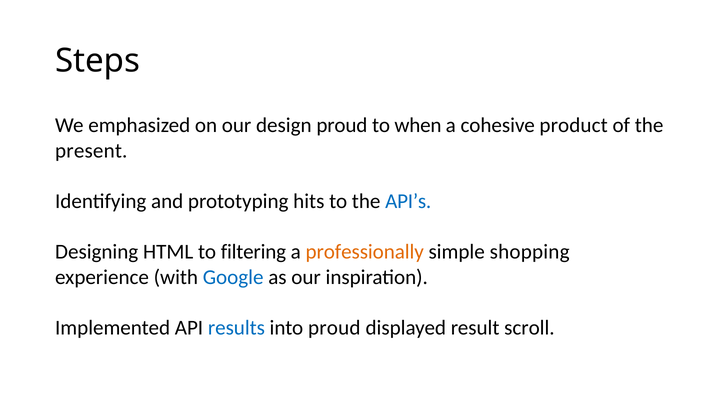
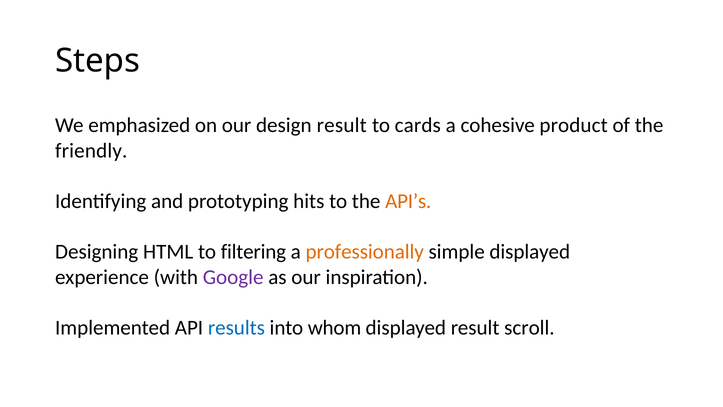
design proud: proud -> result (342, 125)
when: when -> cards (418, 125)
present: present -> friendly (91, 150)
API’s colour: blue -> orange (408, 201)
simple shopping: shopping -> displayed (530, 252)
Google colour: blue -> purple (233, 277)
into proud: proud -> whom (334, 328)
